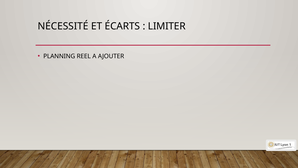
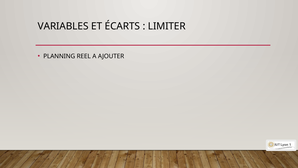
NÉCESSITÉ: NÉCESSITÉ -> VARIABLES (63, 26)
